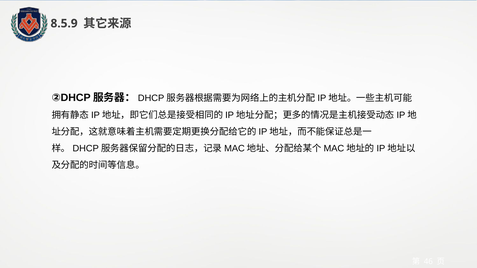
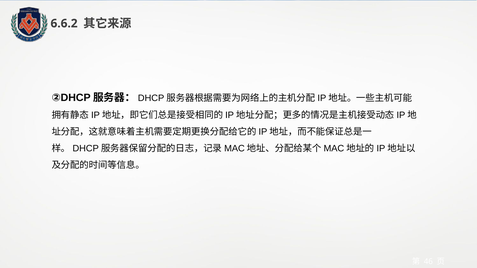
8.5.9: 8.5.9 -> 6.6.2 (64, 23)
